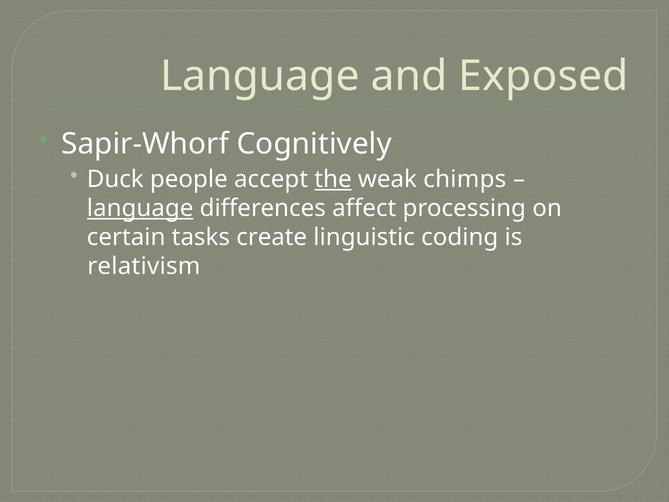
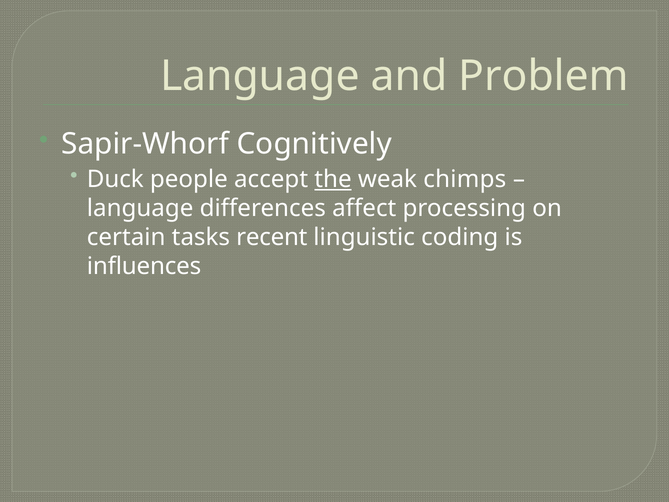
Exposed: Exposed -> Problem (544, 76)
language underline: present -> none (140, 208)
create: create -> recent (272, 237)
relativism: relativism -> influences (144, 266)
